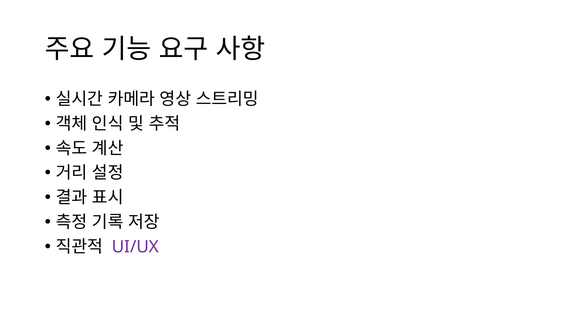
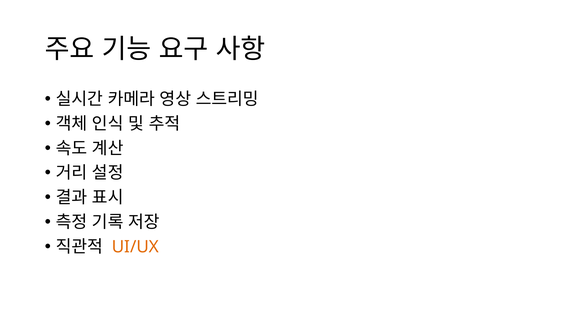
UI/UX colour: purple -> orange (135, 247)
